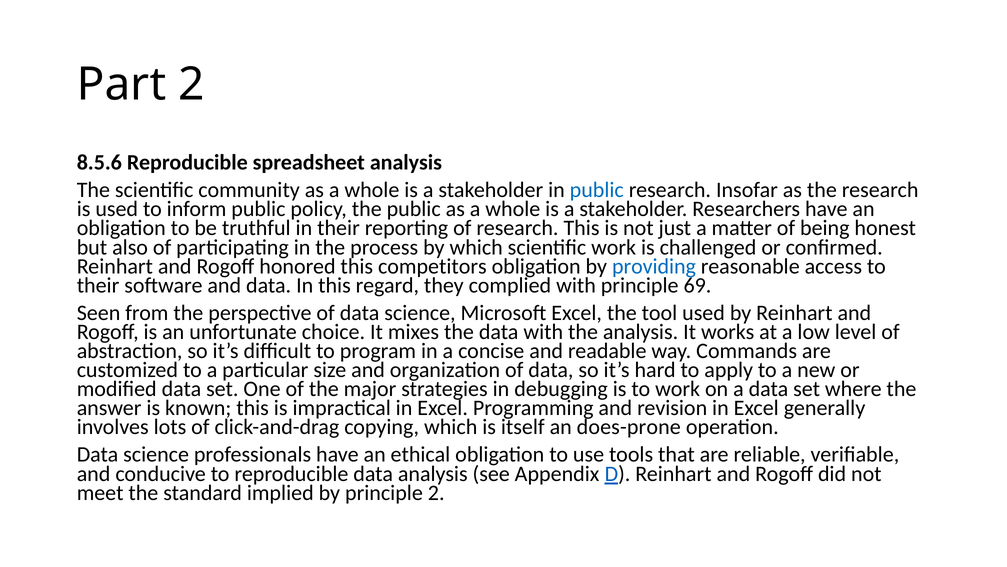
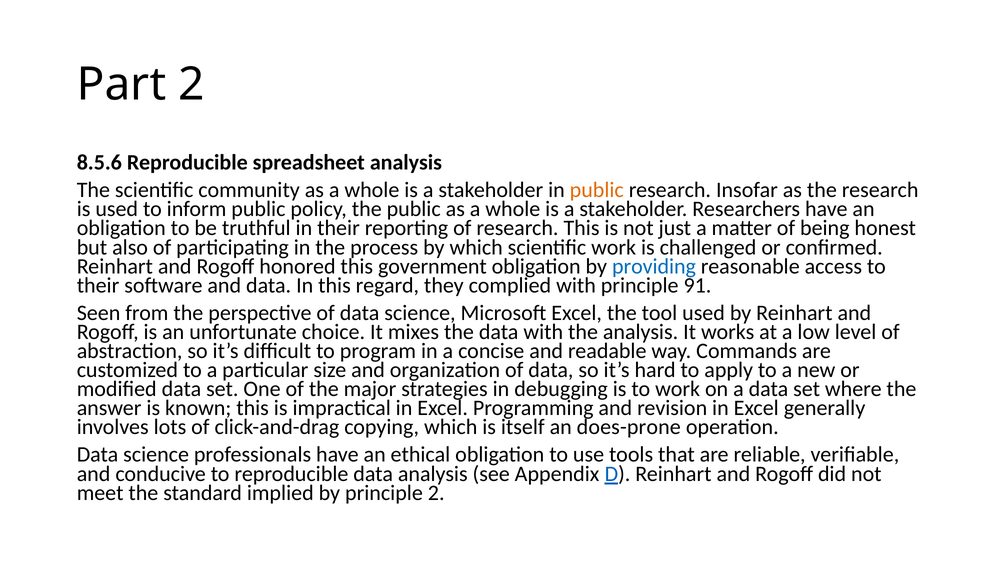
public colour: blue -> orange (597, 190)
competitors: competitors -> government (432, 266)
69: 69 -> 91 (697, 285)
